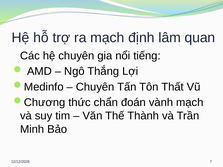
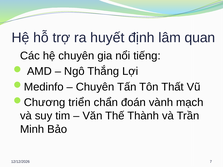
ra mạch: mạch -> huyết (107, 38)
thức: thức -> triển (80, 103)
